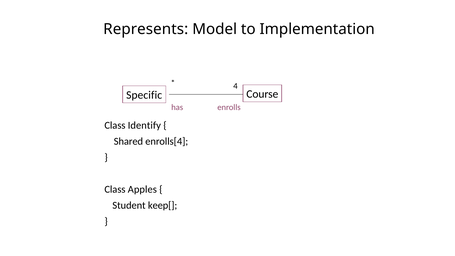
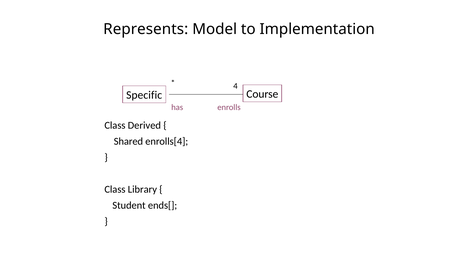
Identify: Identify -> Derived (144, 125)
Apples: Apples -> Library (142, 189)
keep[: keep[ -> ends[ (163, 205)
